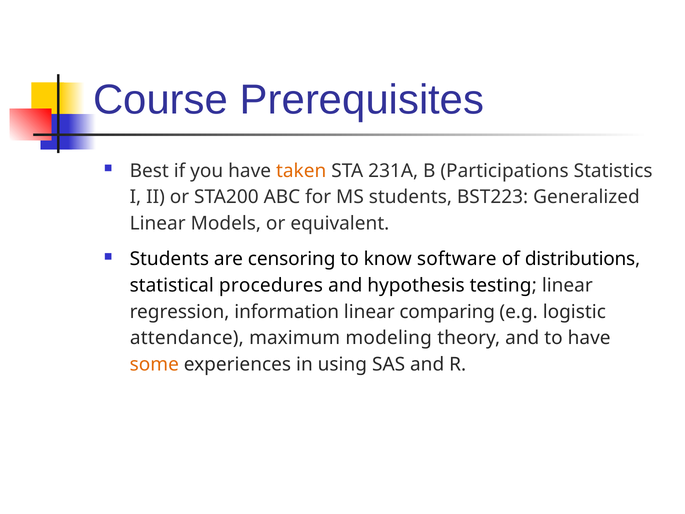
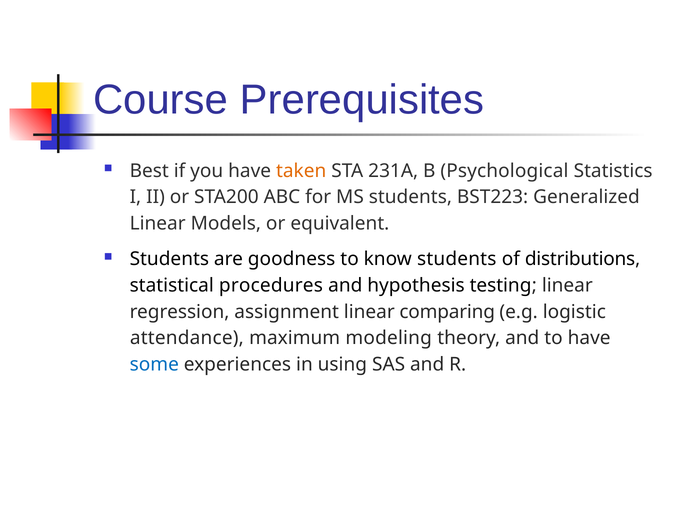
Participations: Participations -> Psychological (504, 171)
censoring: censoring -> goodness (292, 259)
know software: software -> students (457, 259)
information: information -> assignment (287, 312)
some colour: orange -> blue (154, 364)
